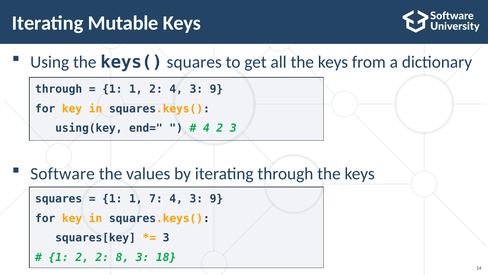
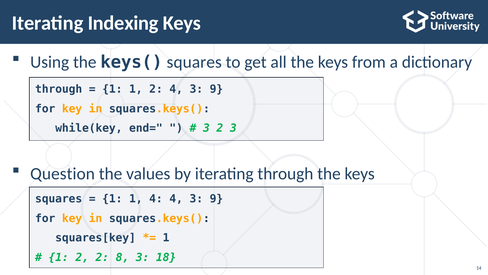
Mutable: Mutable -> Indexing (123, 23)
using(key: using(key -> while(key (89, 128)
4: 4 -> 3 (206, 128)
Software: Software -> Question (63, 173)
1 7: 7 -> 4 (156, 198)
3: 3 -> 1 (166, 238)
